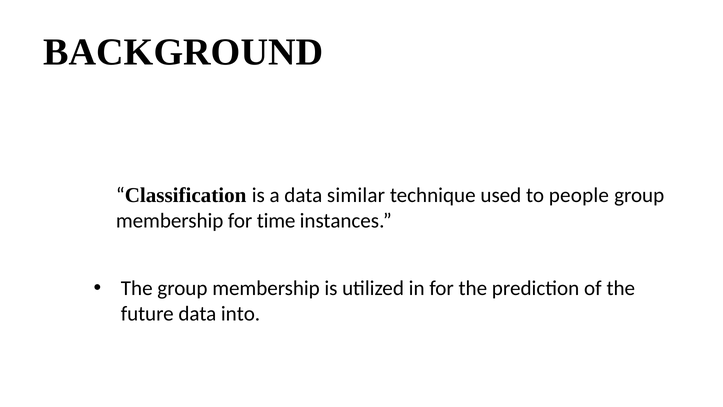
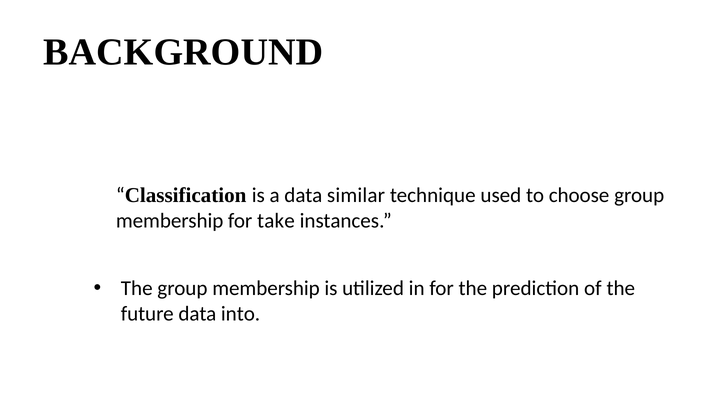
people: people -> choose (579, 195)
time: time -> take (276, 221)
